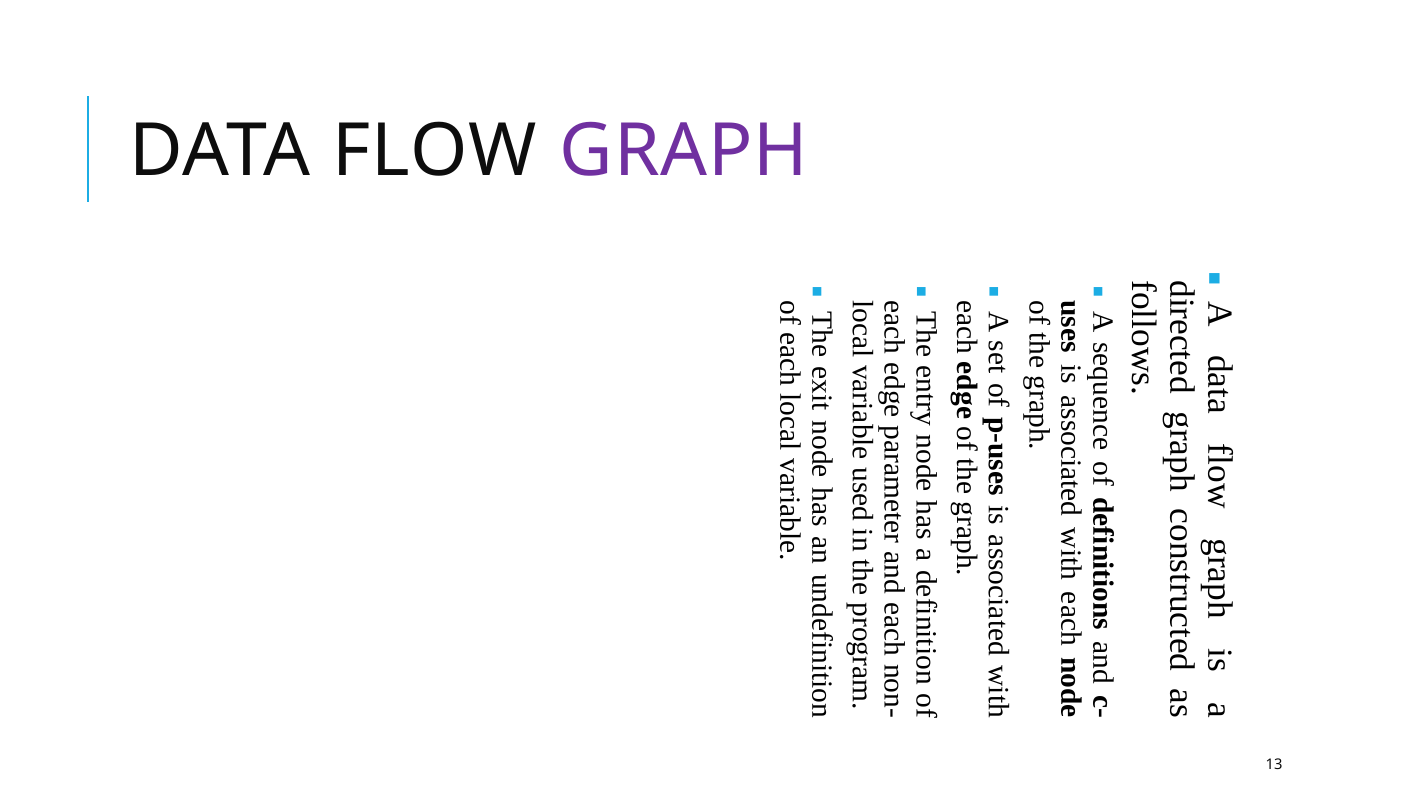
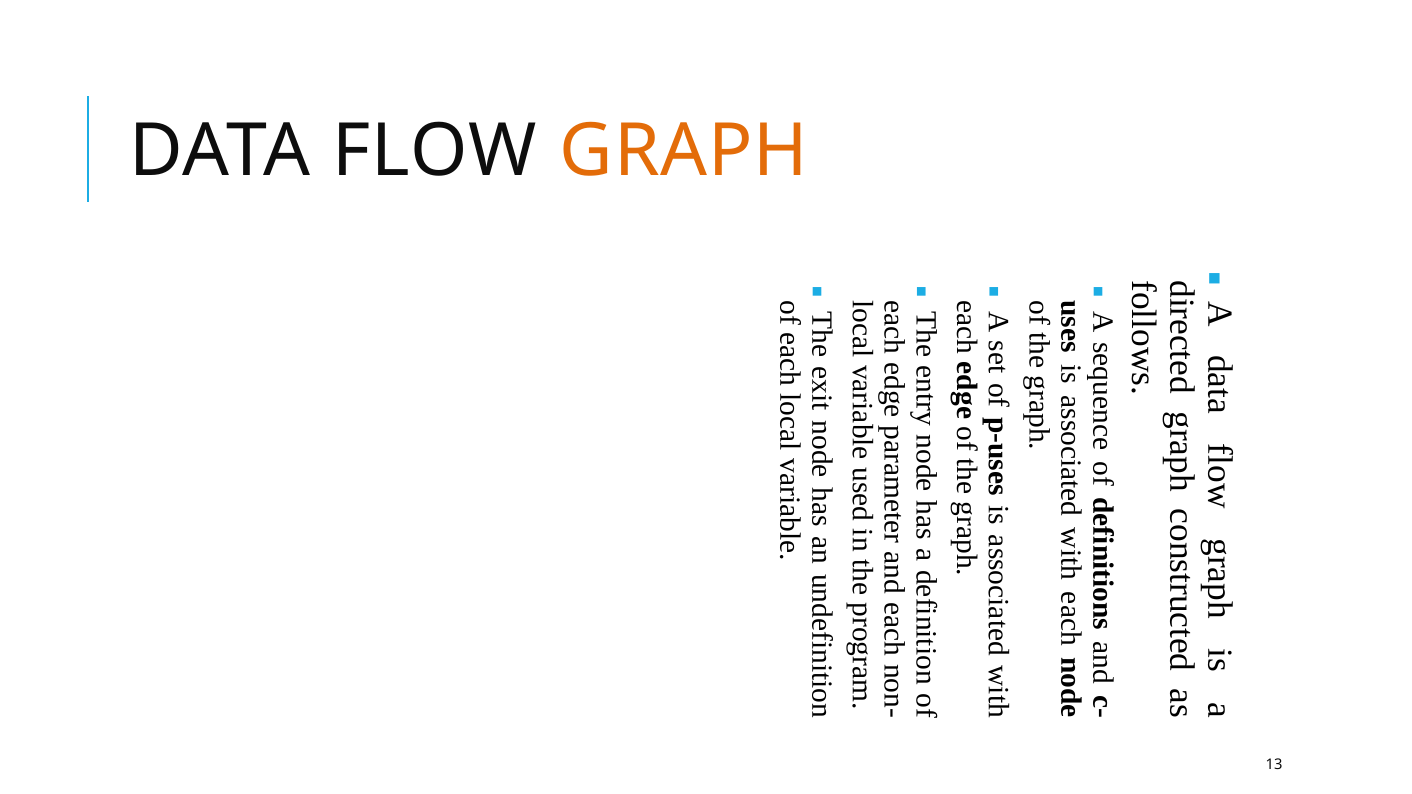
GRAPH colour: purple -> orange (684, 152)
